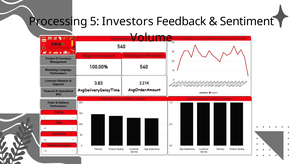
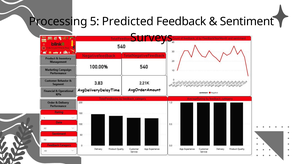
Investors: Investors -> Predicted (128, 21)
Volume: Volume -> Surveys (151, 38)
